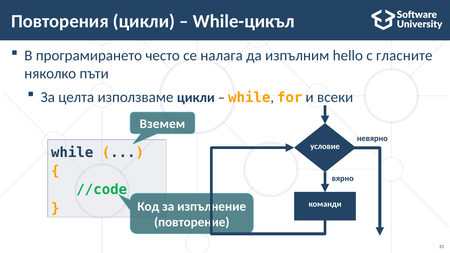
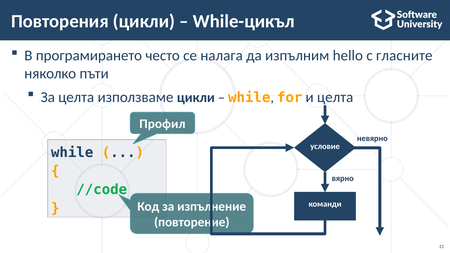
и всеки: всеки -> целта (335, 97)
Вземем: Вземем -> Профил (162, 124)
